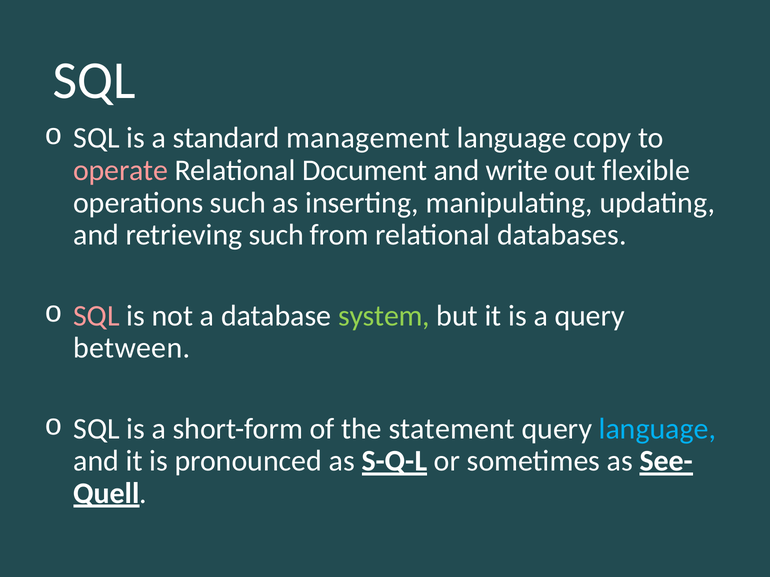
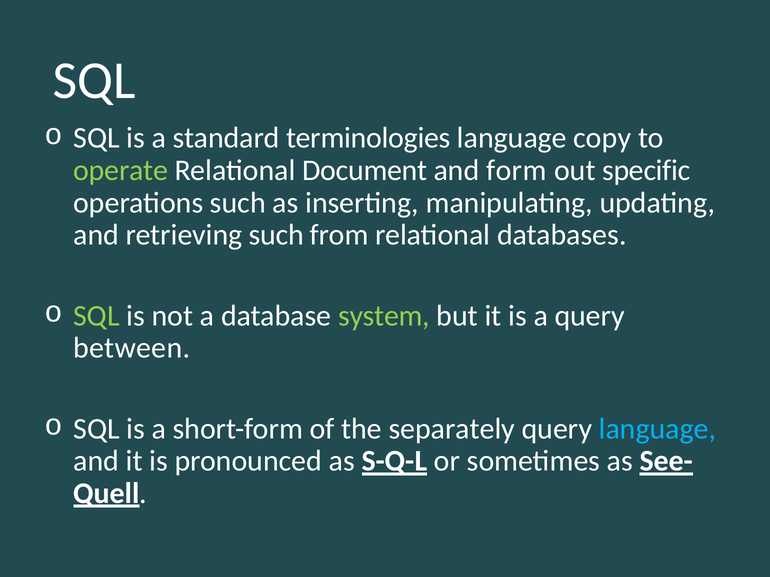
management: management -> terminologies (368, 138)
operate colour: pink -> light green (121, 170)
write: write -> form (517, 170)
flexible: flexible -> specific (646, 170)
SQL colour: pink -> light green (96, 316)
statement: statement -> separately (452, 429)
